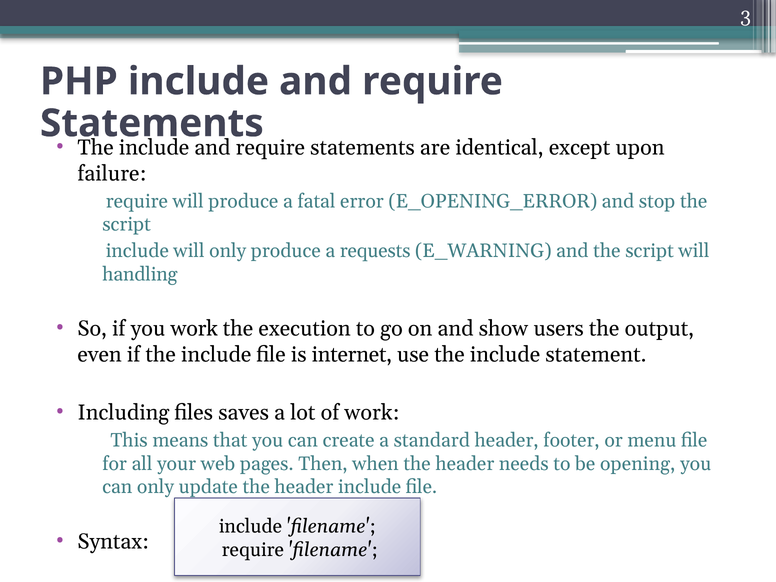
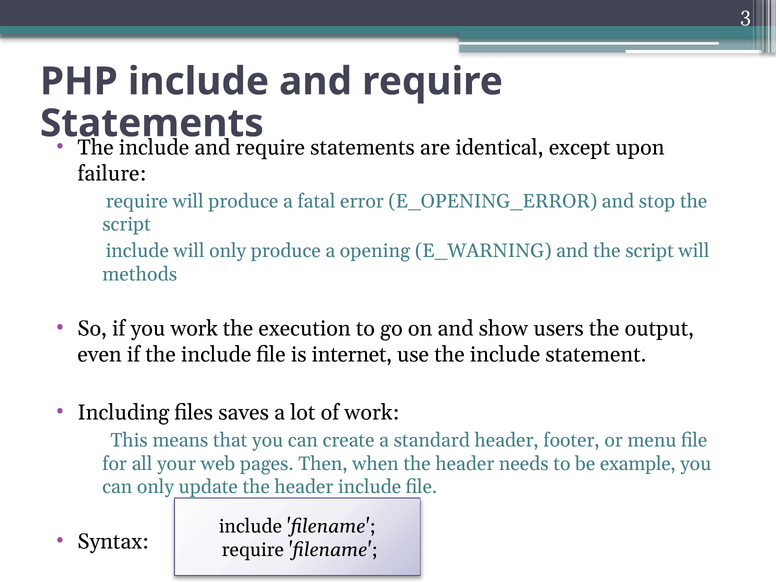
requests: requests -> opening (375, 251)
handling: handling -> methods (140, 274)
opening: opening -> example (638, 464)
